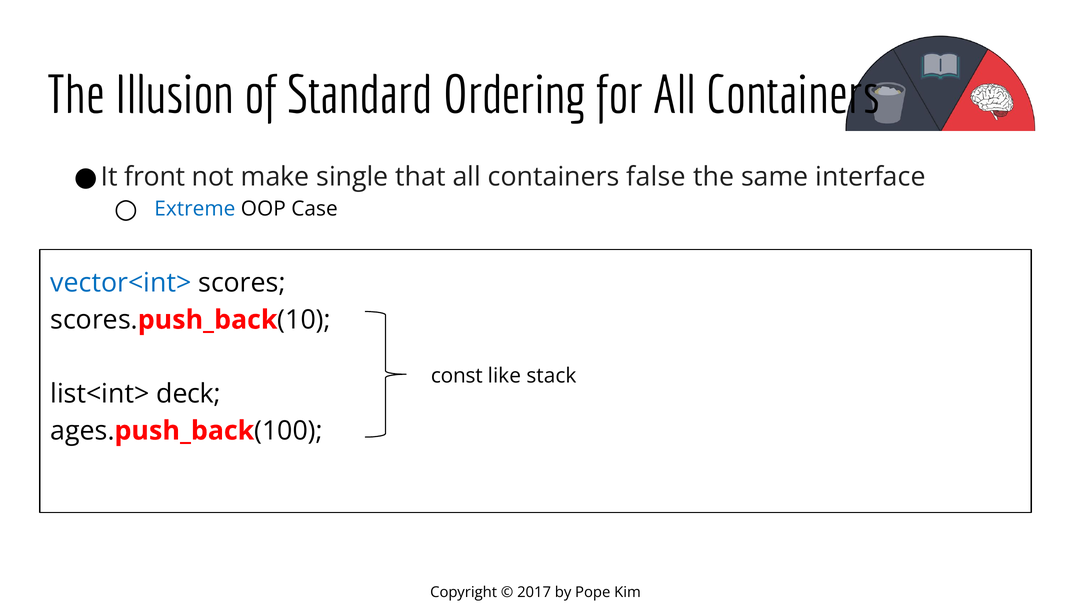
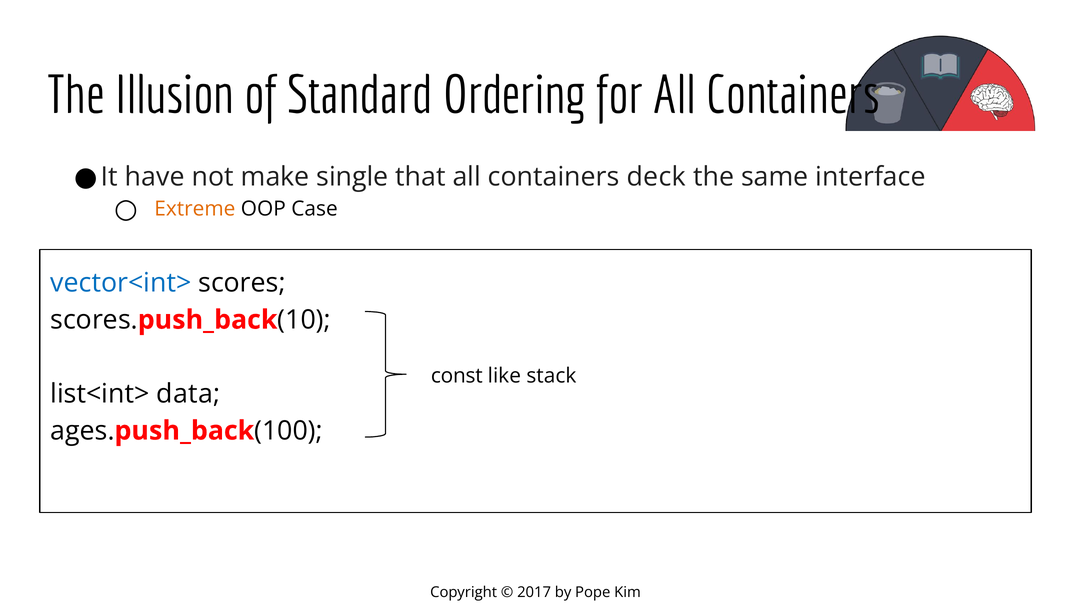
front: front -> have (155, 177)
false: false -> deck (656, 177)
Extreme colour: blue -> orange (195, 209)
deck: deck -> data (188, 393)
